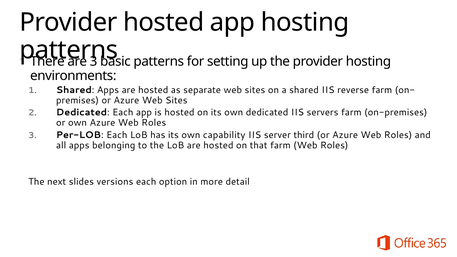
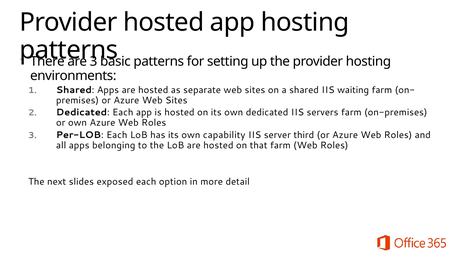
reverse: reverse -> waiting (353, 90)
versions: versions -> exposed (115, 182)
